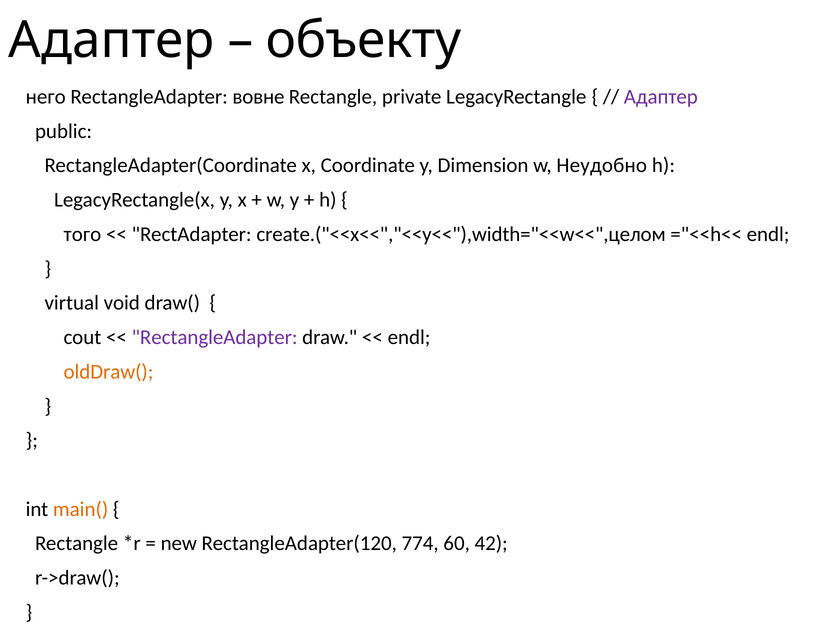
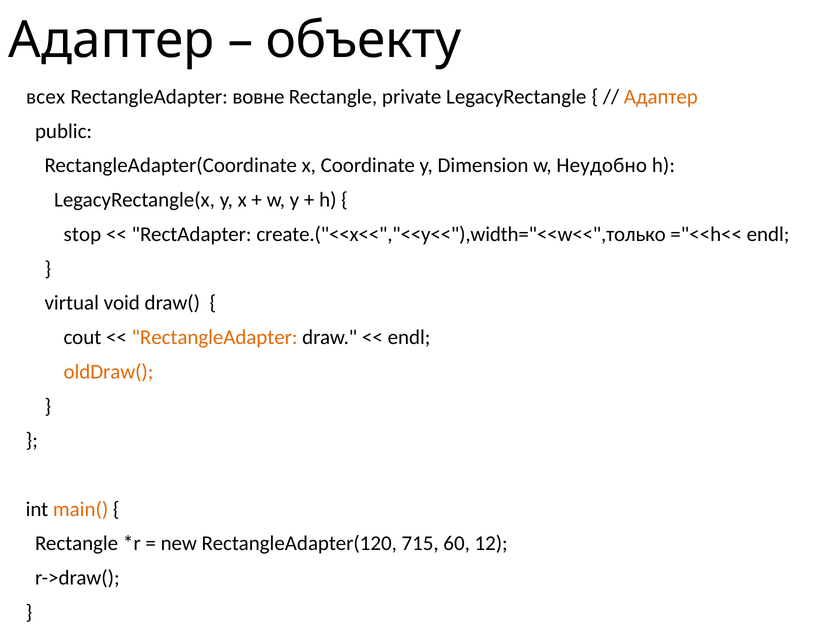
него: него -> всех (46, 97)
Адаптер colour: purple -> orange (661, 97)
того: того -> stop (82, 234)
create.("<<x<<","<<y<<"),width="<<w<<",целом: create.("<<x<<","<<y<<"),width="<<w<<",целом -> create.("<<x<<","<<y<<"),width="<<w<<",только (461, 234)
RectangleAdapter colour: purple -> orange (215, 337)
774: 774 -> 715 (420, 543)
42: 42 -> 12 (491, 543)
